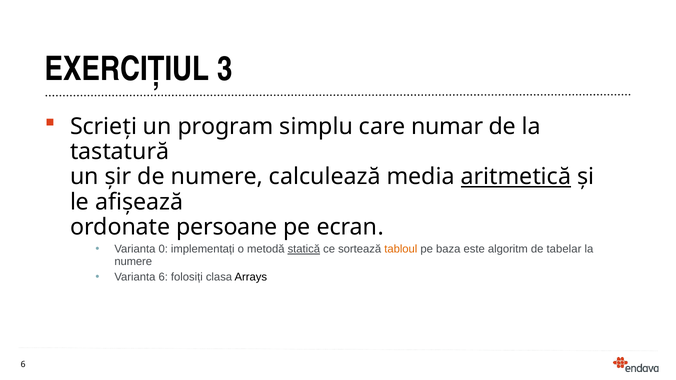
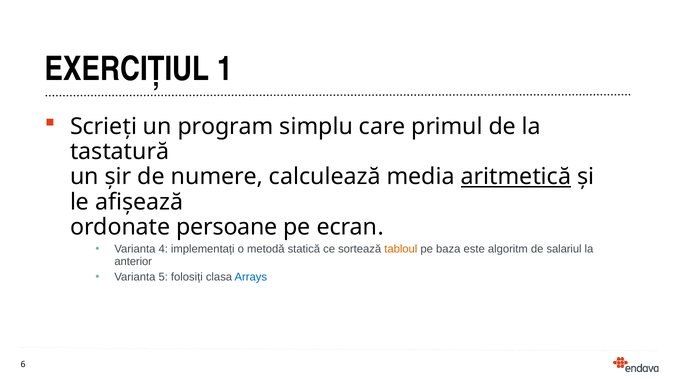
3: 3 -> 1 (225, 69)
numar: numar -> primul (447, 127)
0: 0 -> 4 (163, 249)
statică underline: present -> none (304, 249)
tabelar: tabelar -> salariul (564, 249)
numere: numere -> anterior (133, 261)
Varianta 6: 6 -> 5 (163, 277)
Arrays colour: black -> blue (251, 277)
